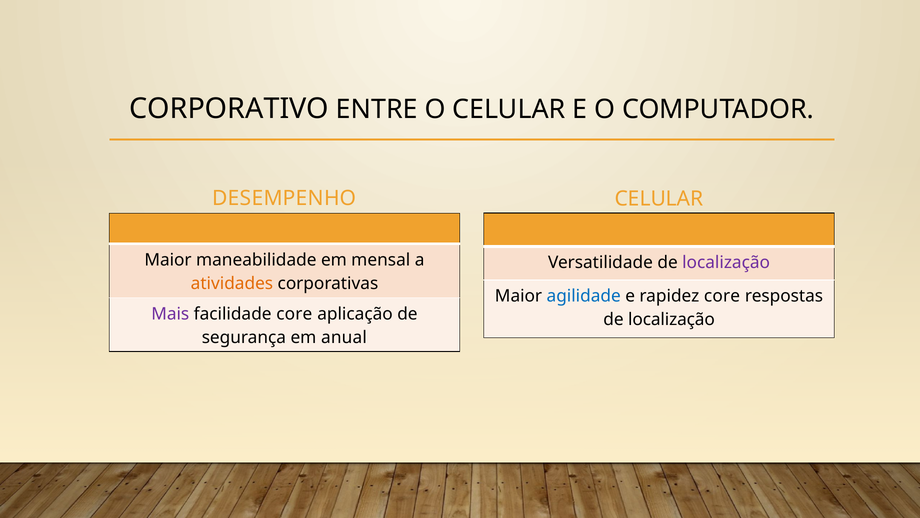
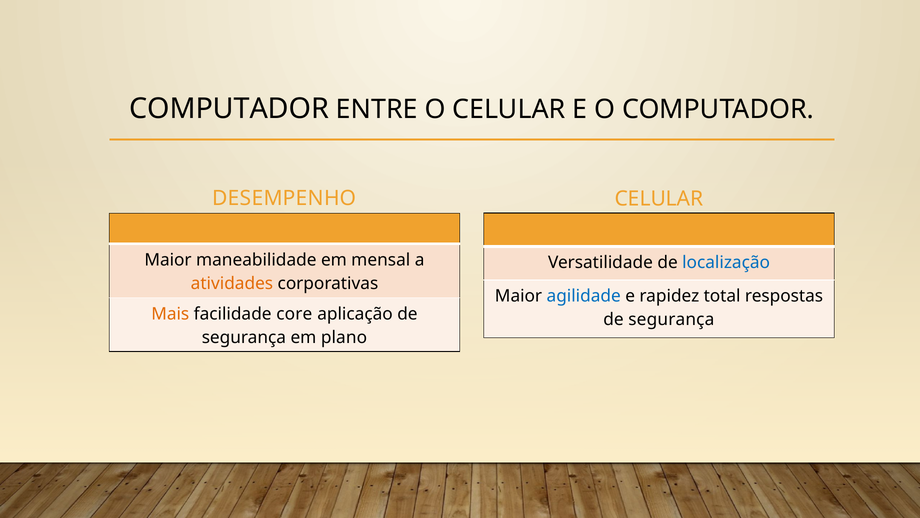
CORPORATIVO: CORPORATIVO -> COMPUTADOR (229, 108)
localização colour: purple -> blue (726, 262)
rapidez core: core -> total (722, 296)
Mais colour: purple -> orange (170, 314)
localização: localização -> segurança (671, 319)
anual: anual -> plano (344, 337)
